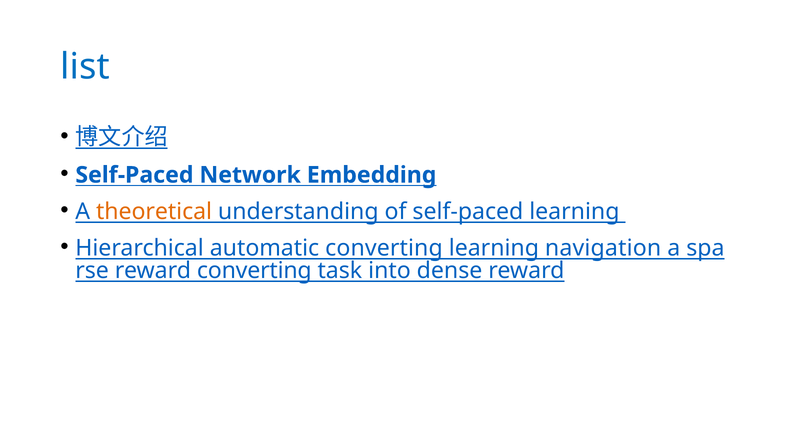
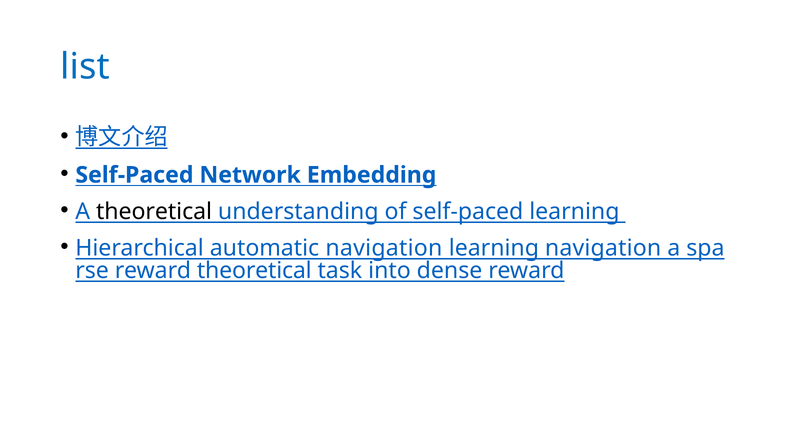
theoretical colour: orange -> black (154, 212)
automatic converting: converting -> navigation (384, 248)
reward converting: converting -> theoretical (254, 271)
